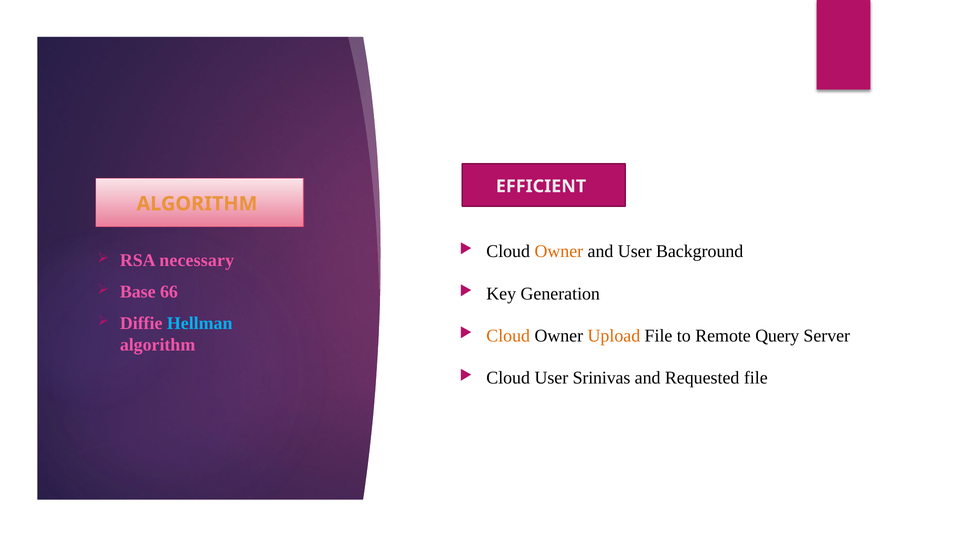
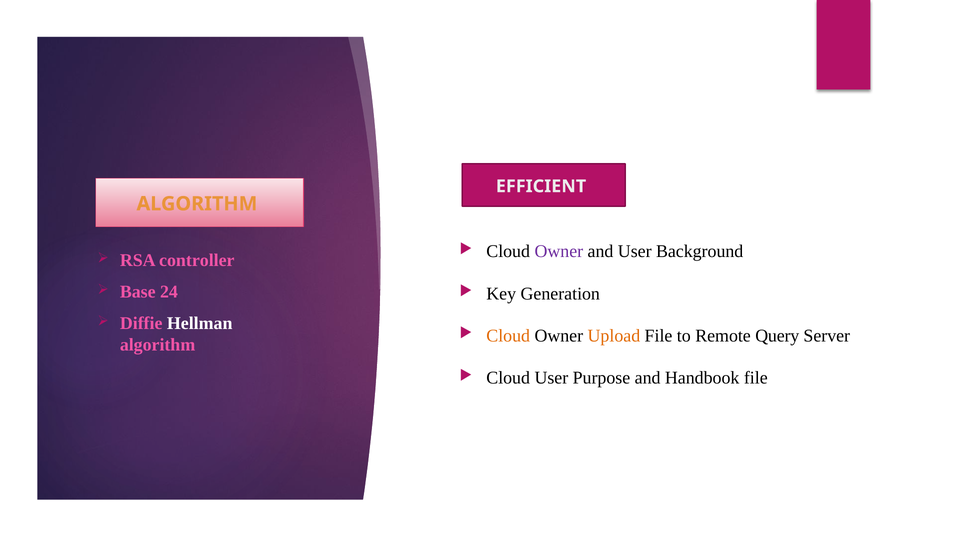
Owner colour: orange -> purple (559, 251)
necessary: necessary -> controller (197, 260)
66: 66 -> 24 (169, 292)
Hellman colour: light blue -> white (200, 323)
Srinivas: Srinivas -> Purpose (601, 378)
Requested: Requested -> Handbook (702, 378)
